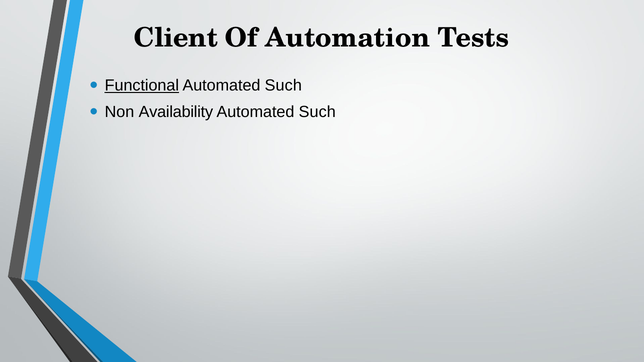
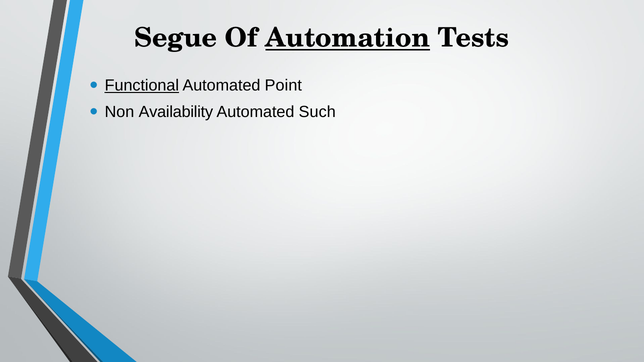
Client: Client -> Segue (176, 38)
Automation underline: none -> present (348, 38)
Such: Such -> Point (283, 86)
